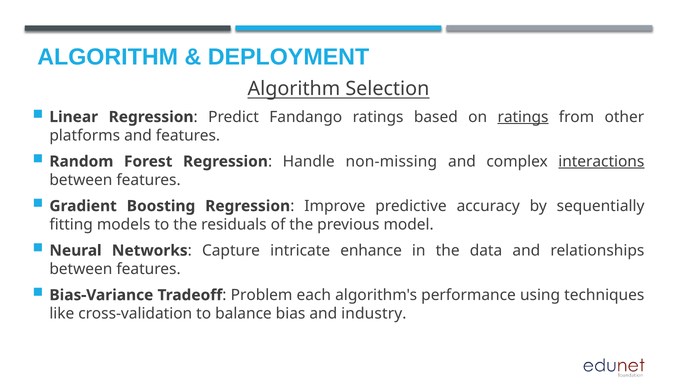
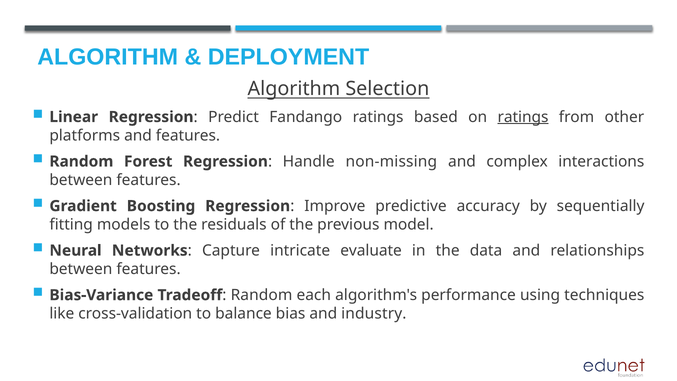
interactions underline: present -> none (601, 161)
enhance: enhance -> evaluate (371, 250)
Problem: Problem -> Random (262, 295)
